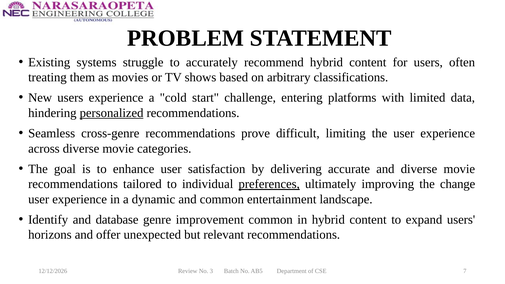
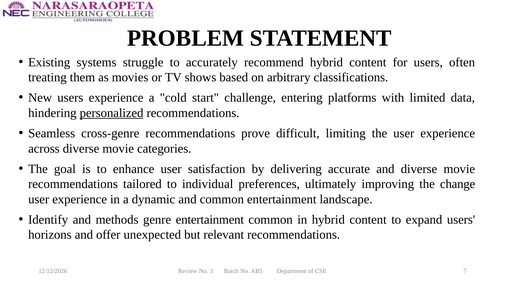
preferences underline: present -> none (269, 184)
database: database -> methods (117, 220)
genre improvement: improvement -> entertainment (210, 220)
